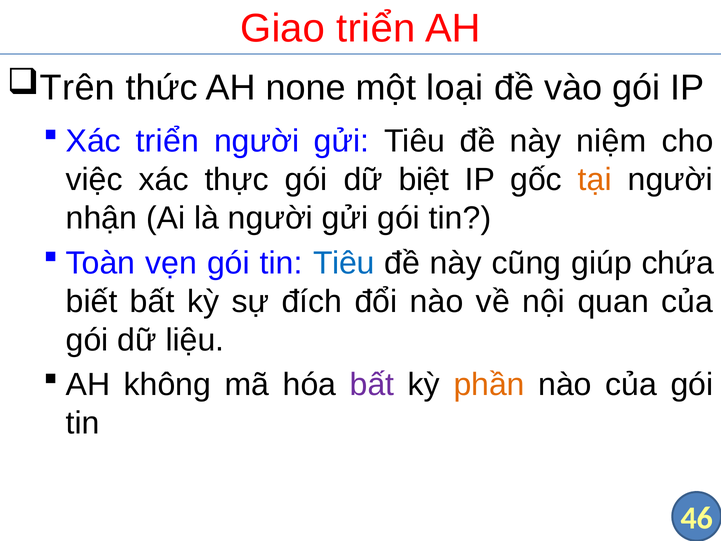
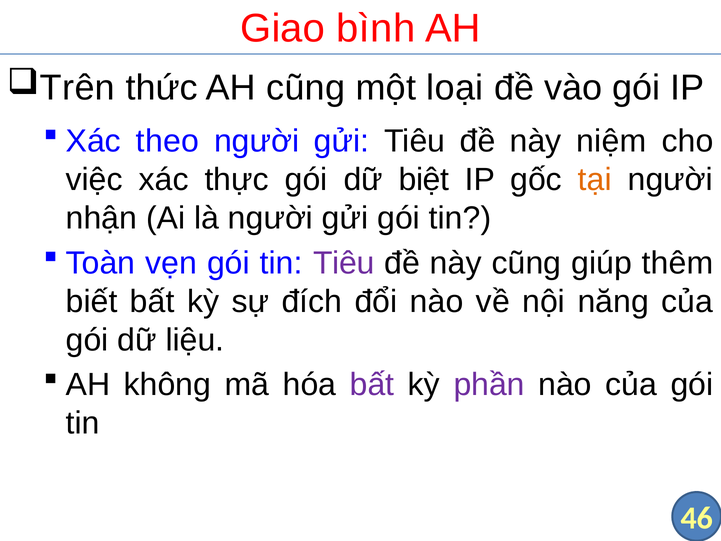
Giao triển: triển -> bình (376, 29)
AH none: none -> cũng (306, 88)
triển: triển -> theo (167, 141)
Tiêu colour: blue -> purple (344, 263)
chứa: chứa -> thêm (678, 263)
quan: quan -> năng (613, 301)
phần colour: orange -> purple (489, 385)
